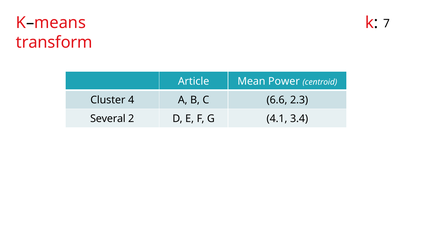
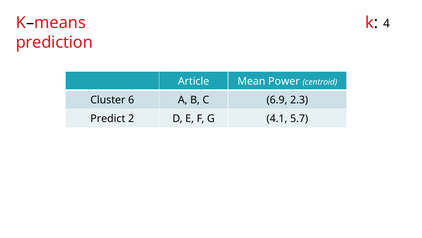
7: 7 -> 4 (386, 24)
transform: transform -> prediction (54, 42)
4: 4 -> 6 (131, 100)
6.6: 6.6 -> 6.9 (277, 100)
Several: Several -> Predict (108, 118)
3.4: 3.4 -> 5.7 (299, 118)
